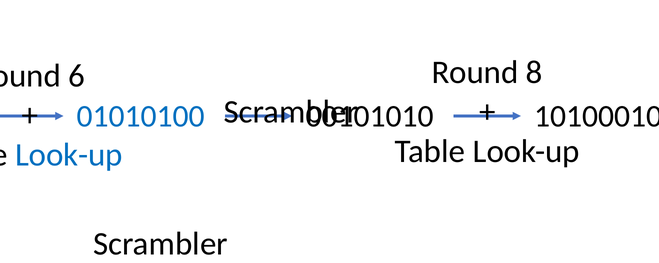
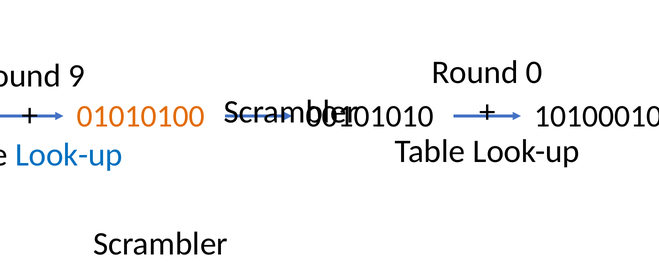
8: 8 -> 0 (534, 73)
6: 6 -> 9 (77, 76)
01010100 colour: blue -> orange (141, 117)
